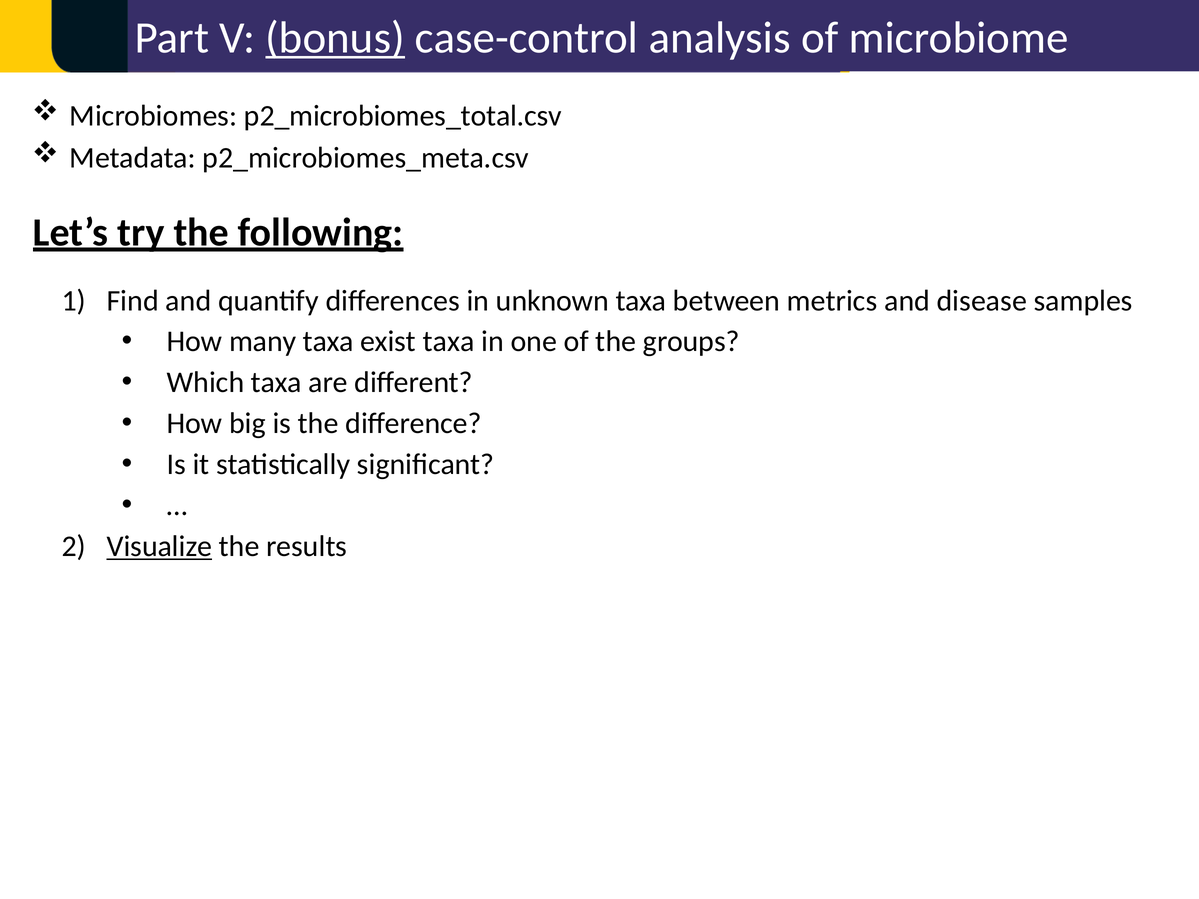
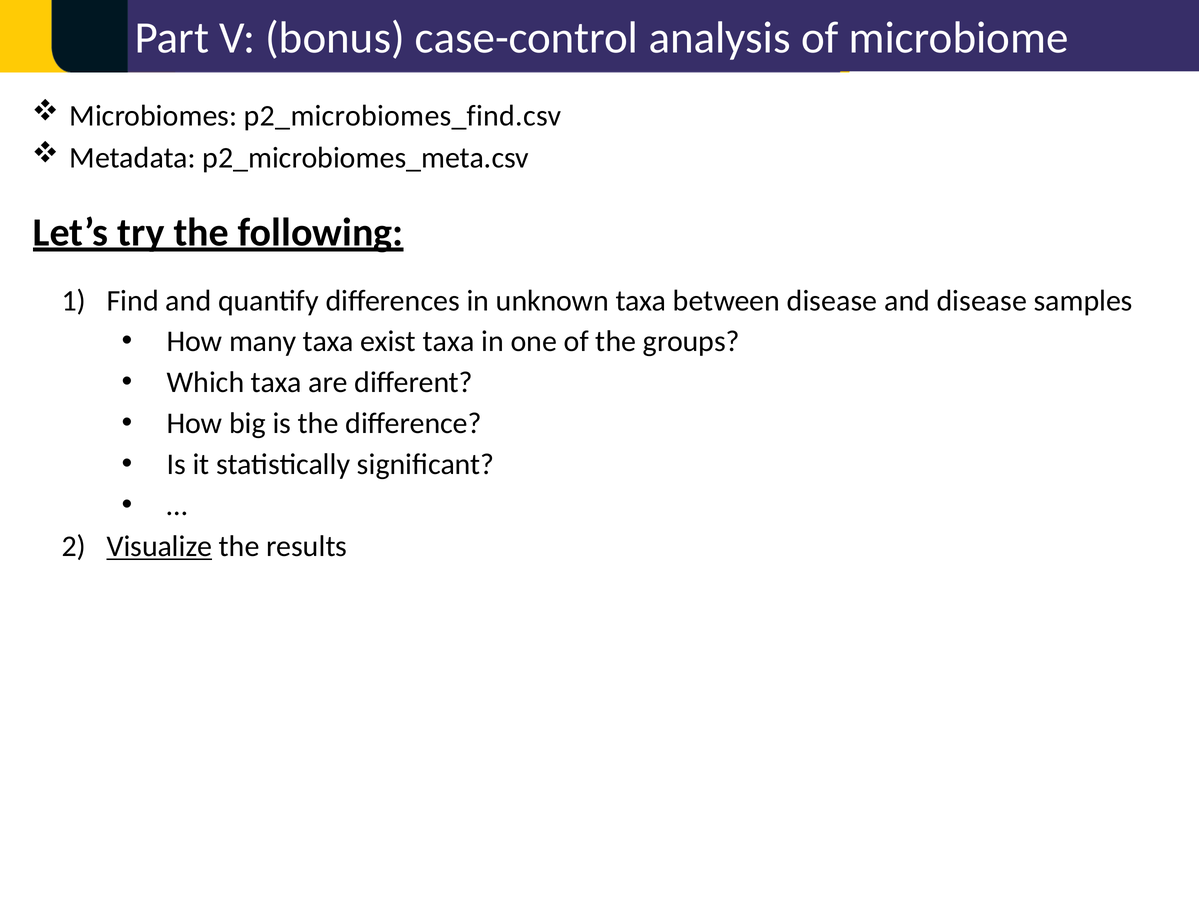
bonus underline: present -> none (335, 38)
p2_microbiomes_total.csv: p2_microbiomes_total.csv -> p2_microbiomes_find.csv (403, 116)
between metrics: metrics -> disease (832, 301)
